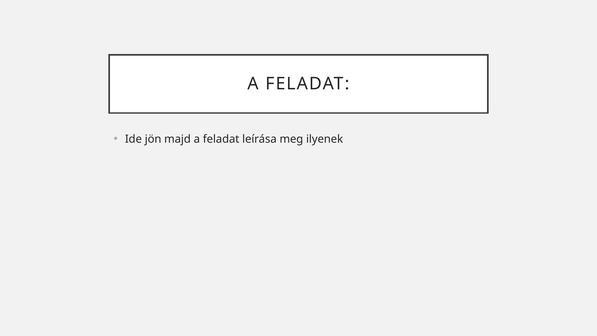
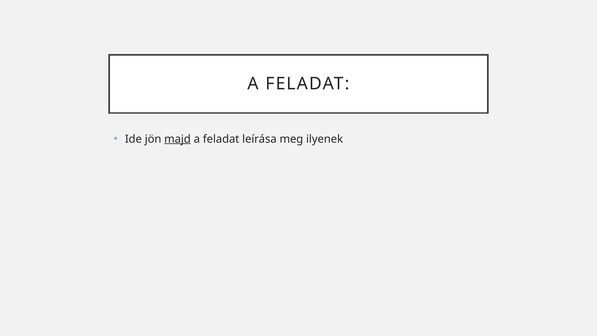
majd underline: none -> present (177, 139)
